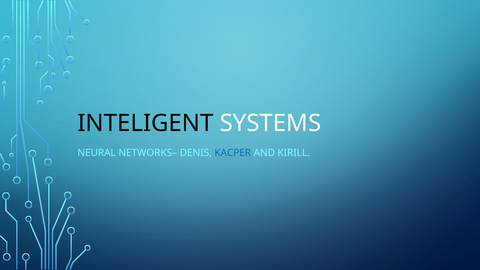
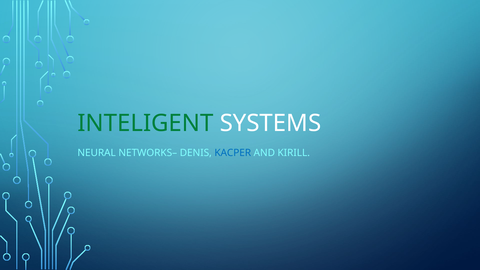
INTELIGENT colour: black -> green (146, 123)
